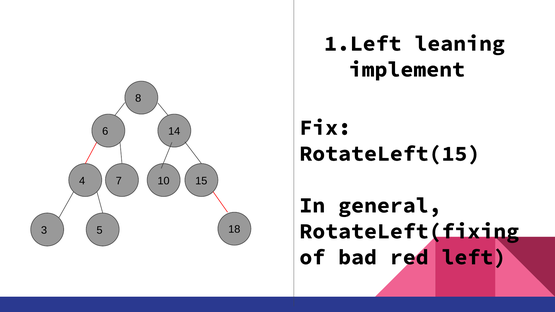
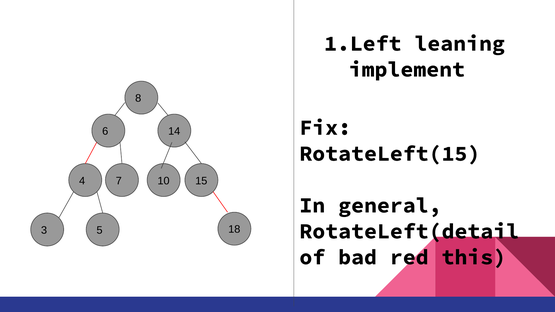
RotateLeft(fixing: RotateLeft(fixing -> RotateLeft(detail (409, 231)
left: left -> this (474, 257)
